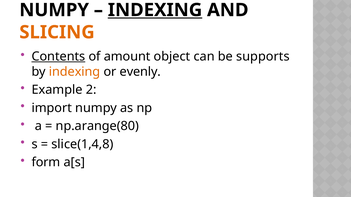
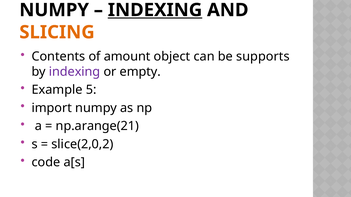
Contents underline: present -> none (58, 57)
indexing colour: orange -> purple (75, 72)
evenly: evenly -> empty (140, 72)
2: 2 -> 5 (91, 90)
np.arange(80: np.arange(80 -> np.arange(21 (97, 126)
slice(1,4,8: slice(1,4,8 -> slice(2,0,2 (82, 145)
form: form -> code (46, 163)
